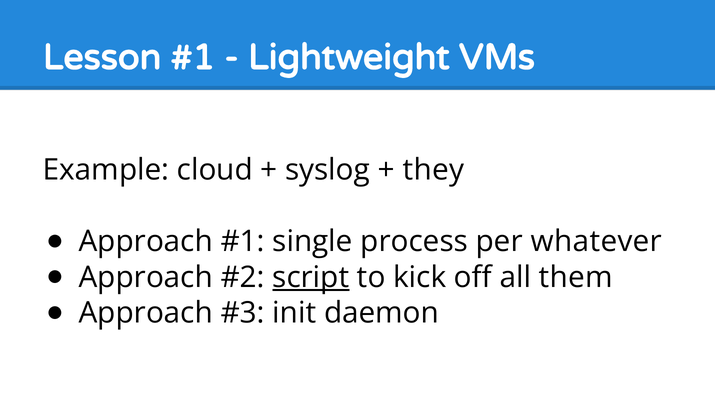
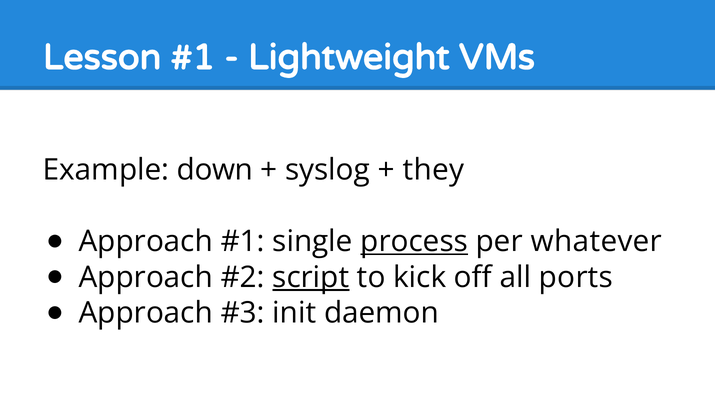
cloud: cloud -> down (215, 170)
process underline: none -> present (414, 242)
them: them -> ports (576, 277)
